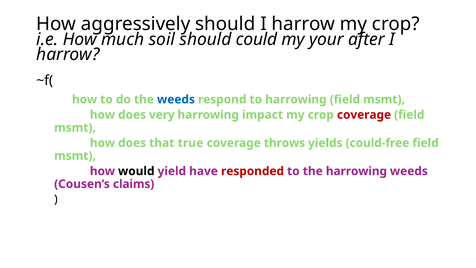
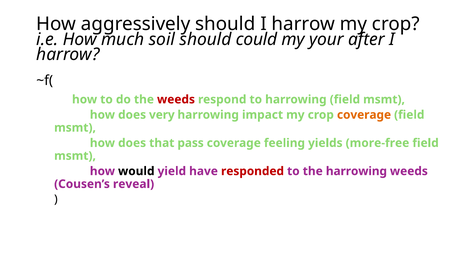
weeds colour: blue -> red (176, 99)
coverage colour: red -> orange (364, 115)
true: true -> pass (191, 143)
throws: throws -> feeling (284, 143)
could-free: could-free -> more-free (377, 143)
claims: claims -> reveal (134, 184)
